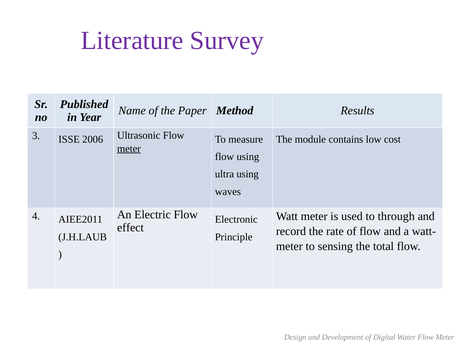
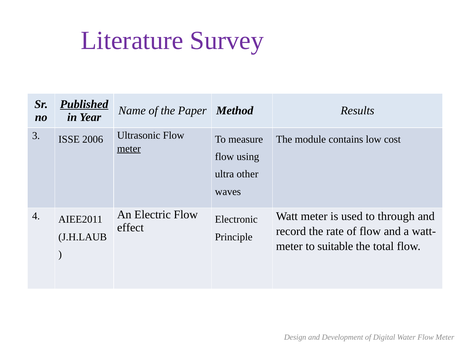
Published underline: none -> present (84, 104)
ultra using: using -> other (248, 174)
sensing: sensing -> suitable (335, 246)
